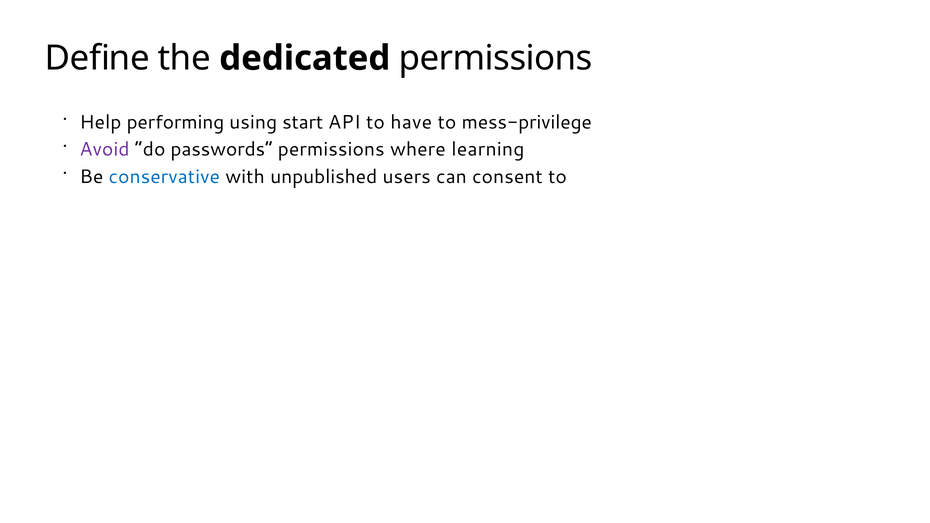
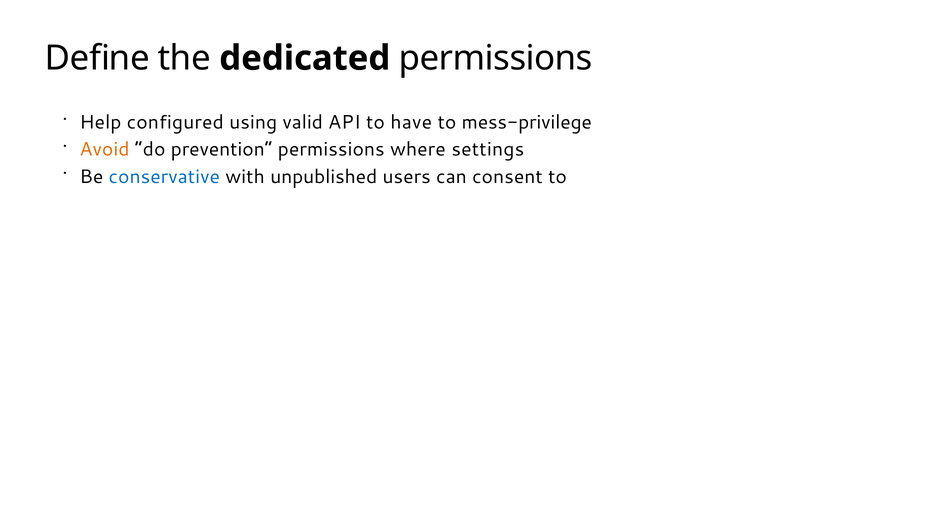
performing: performing -> configured (175, 122)
start: start -> valid (303, 122)
Avoid colour: purple -> orange (105, 150)
passwords: passwords -> prevention (222, 150)
learning: learning -> settings (488, 150)
